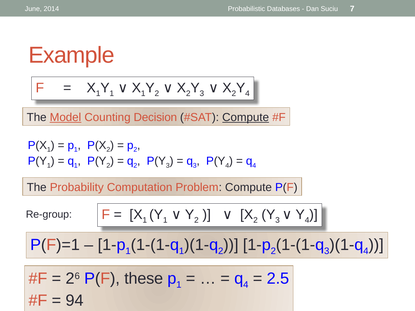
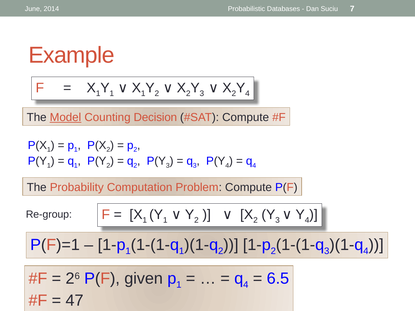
Compute underline: present -> none (246, 117)
these: these -> given (144, 279)
2.5: 2.5 -> 6.5 (278, 279)
94: 94 -> 47 (75, 301)
